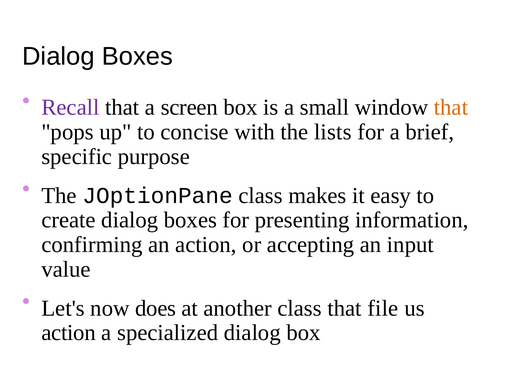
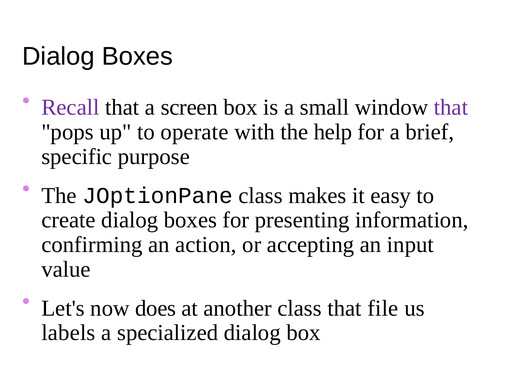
that colour: orange -> purple (451, 107)
concise: concise -> operate (194, 132)
lists: lists -> help (333, 132)
action: action -> labels (68, 333)
